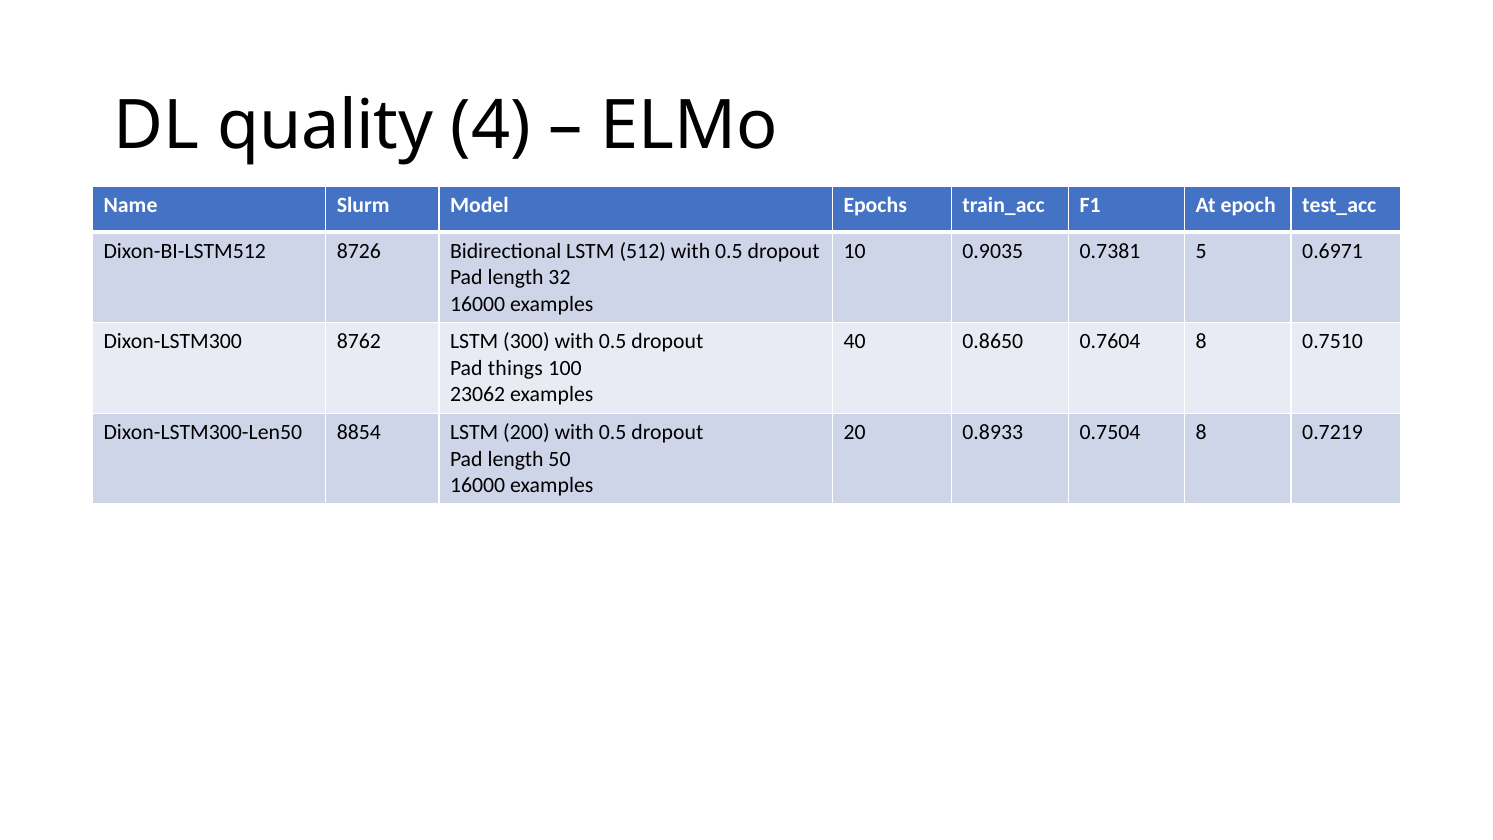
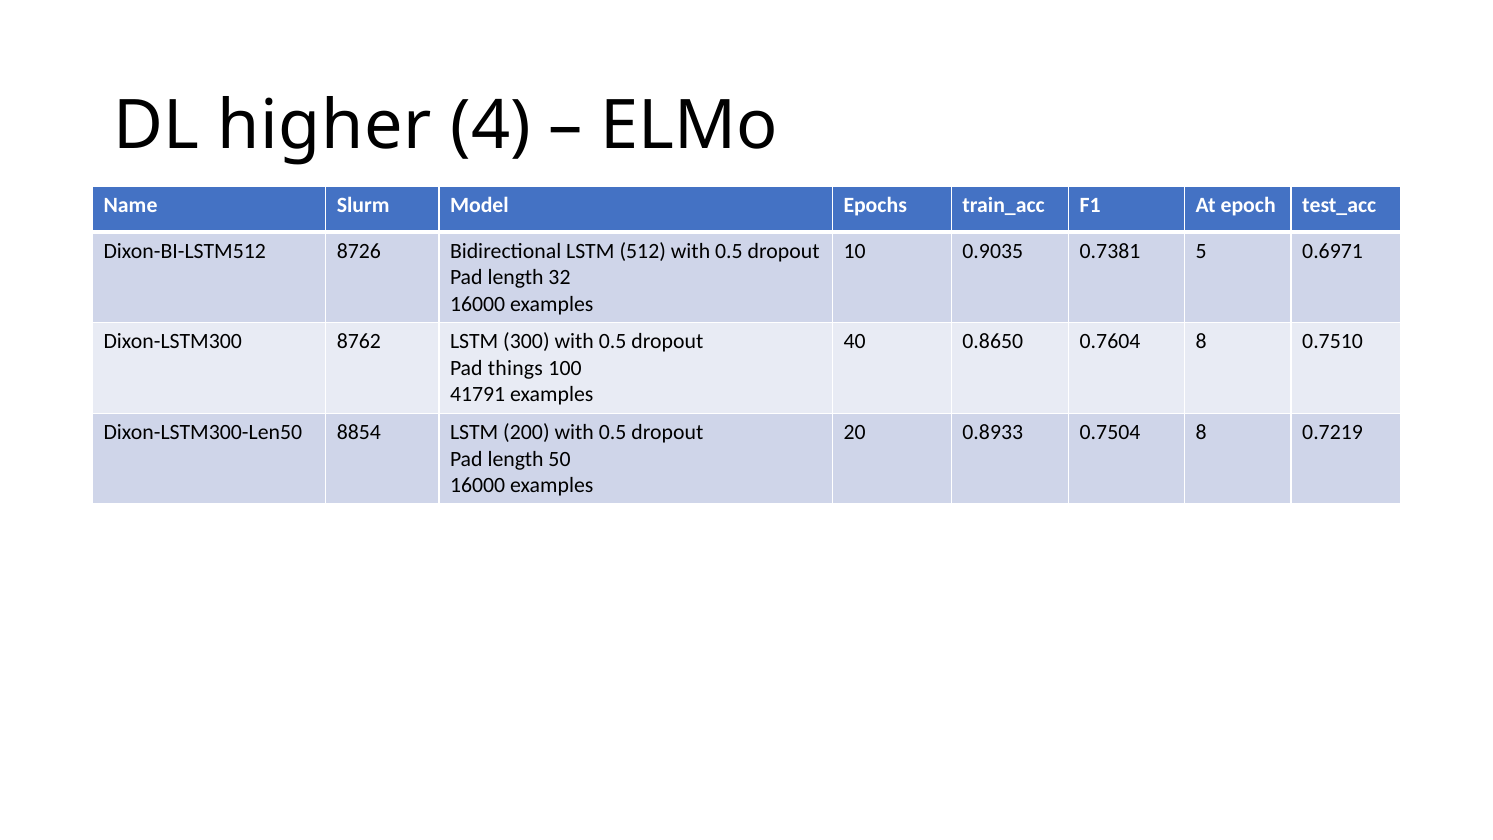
quality: quality -> higher (325, 125)
23062: 23062 -> 41791 (478, 395)
